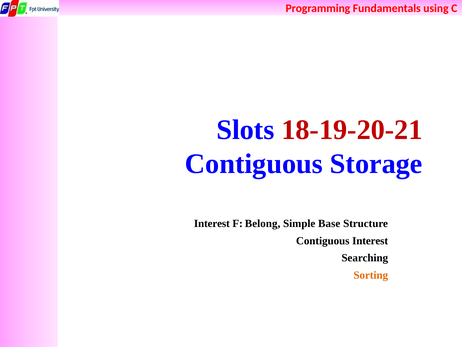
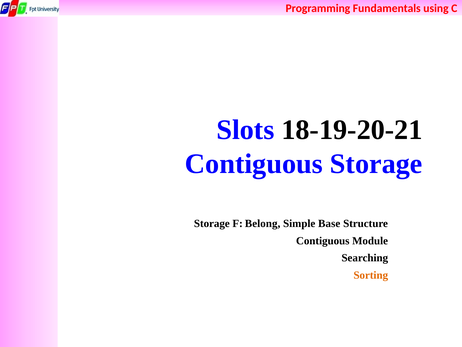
18-19-20-21 colour: red -> black (352, 130)
Interest: Interest -> Storage (212, 223)
Contiguous Interest: Interest -> Module (370, 240)
